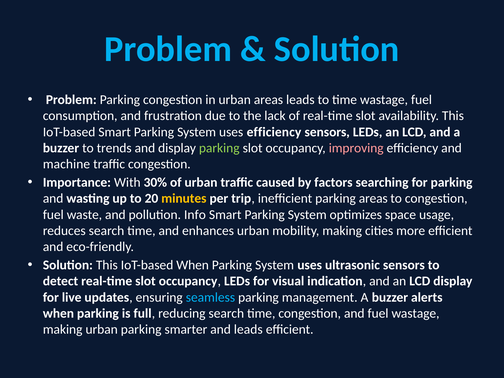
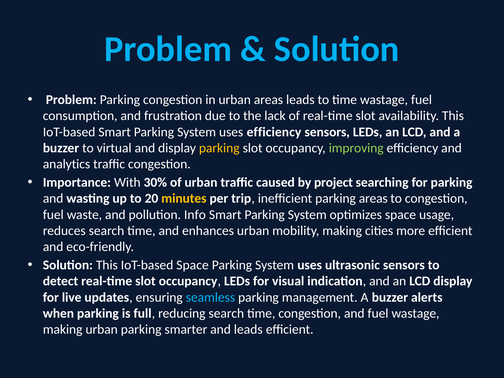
trends: trends -> virtual (114, 148)
parking colour: light green -> yellow (219, 148)
improving colour: pink -> light green (356, 148)
machine: machine -> analytics (67, 164)
factors: factors -> project (333, 182)
IoT-based When: When -> Space (193, 265)
